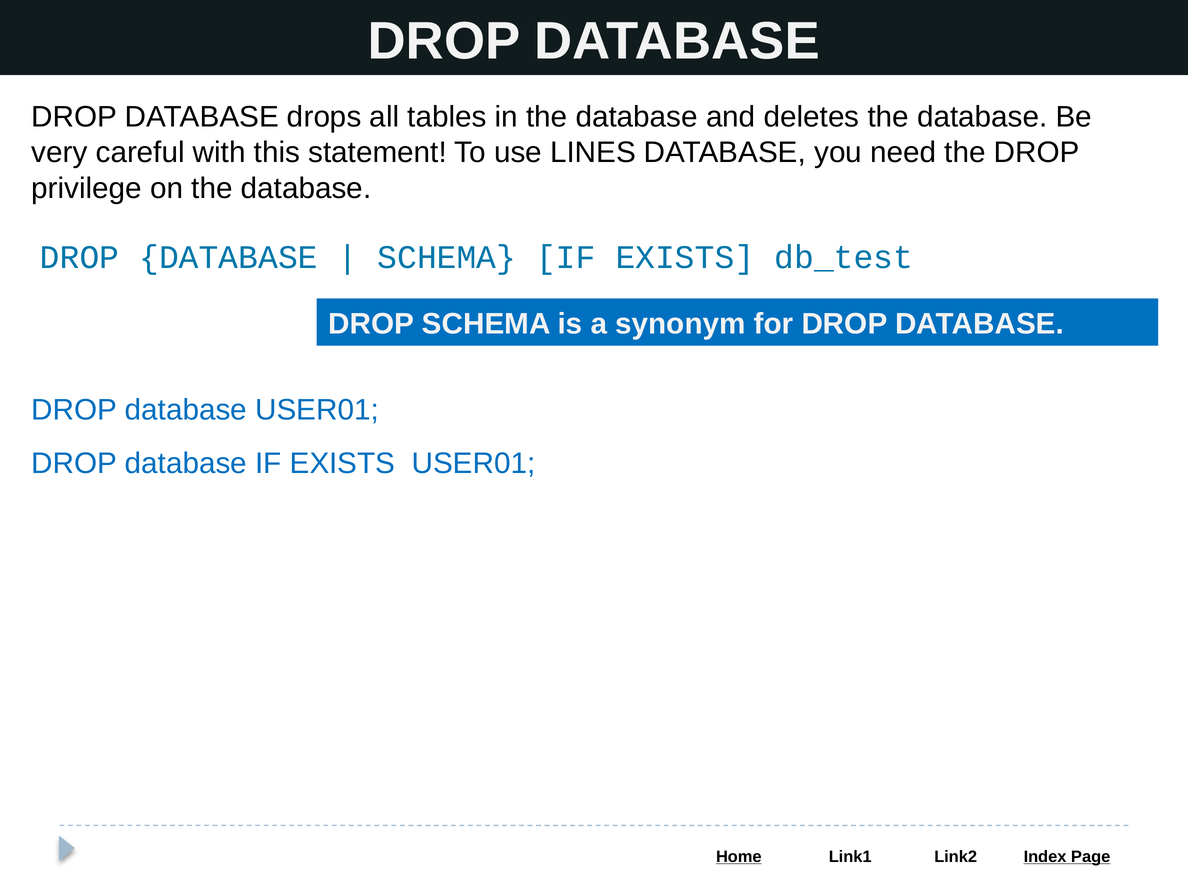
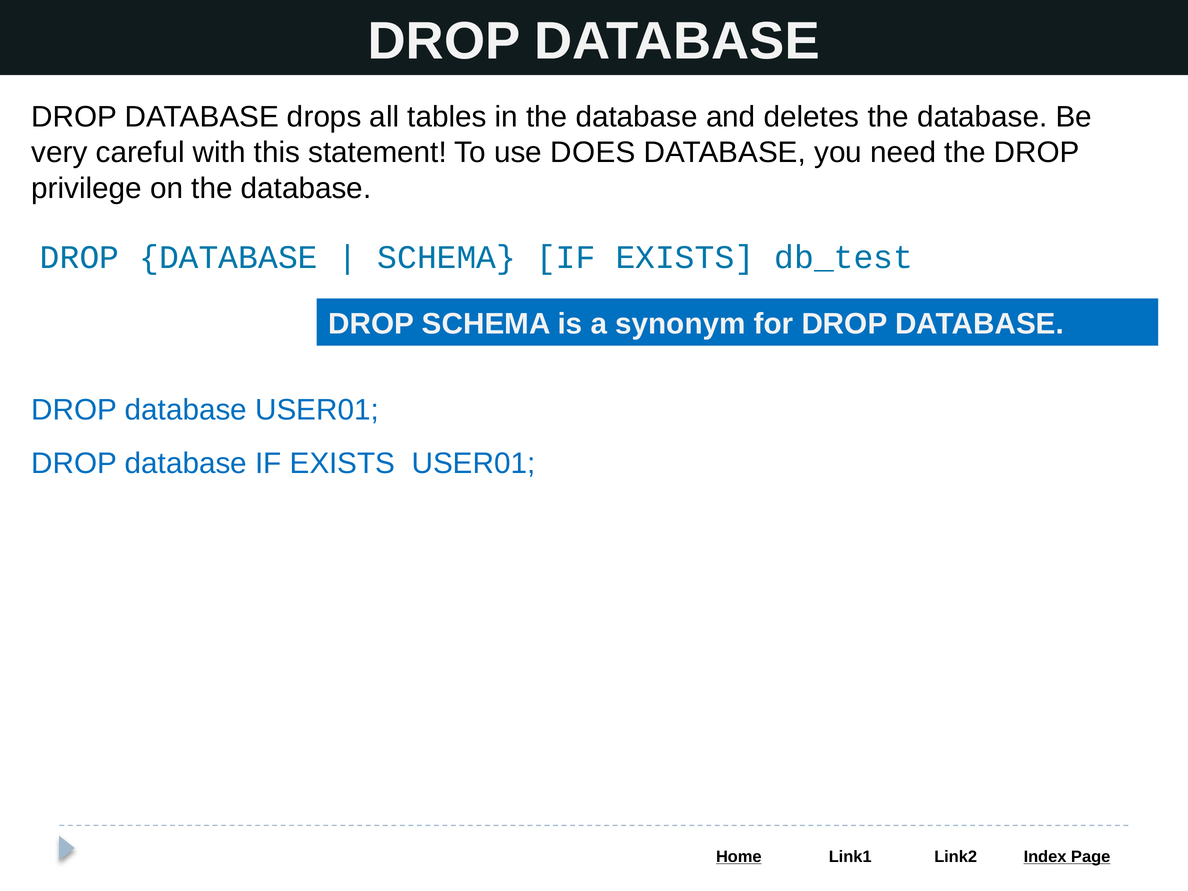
LINES: LINES -> DOES (593, 153)
